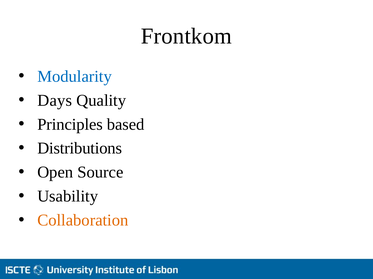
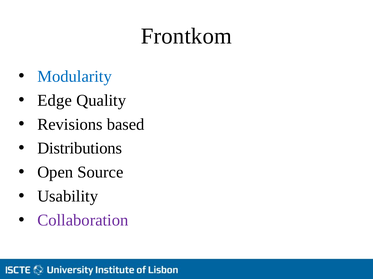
Days: Days -> Edge (55, 101)
Principles: Principles -> Revisions (70, 125)
Collaboration colour: orange -> purple (83, 221)
